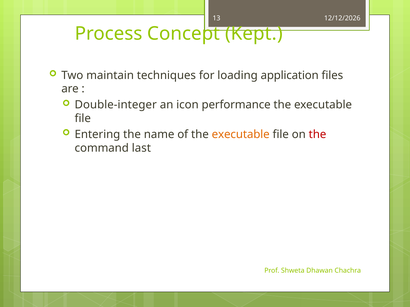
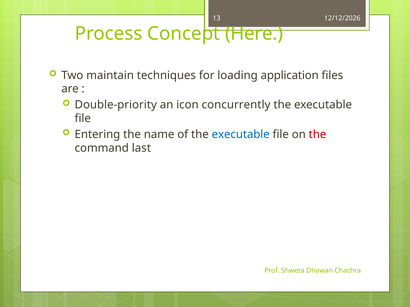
Kept: Kept -> Here (254, 34)
Double-integer: Double-integer -> Double-priority (116, 105)
performance: performance -> concurrently (236, 105)
executable colour: orange -> blue (241, 135)
